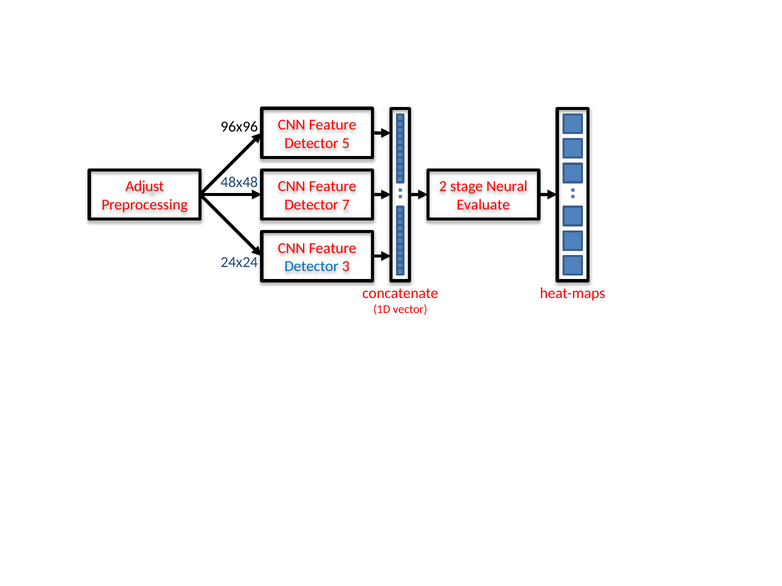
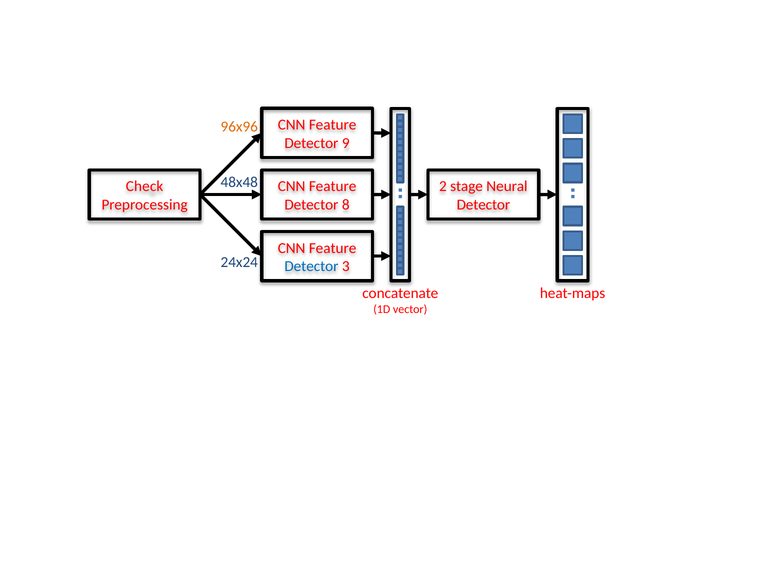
96x96 colour: black -> orange (239, 127)
5: 5 -> 9 (346, 143)
Adjust: Adjust -> Check (145, 187)
7: 7 -> 8 (346, 205)
Evaluate: Evaluate -> Detector (483, 205)
